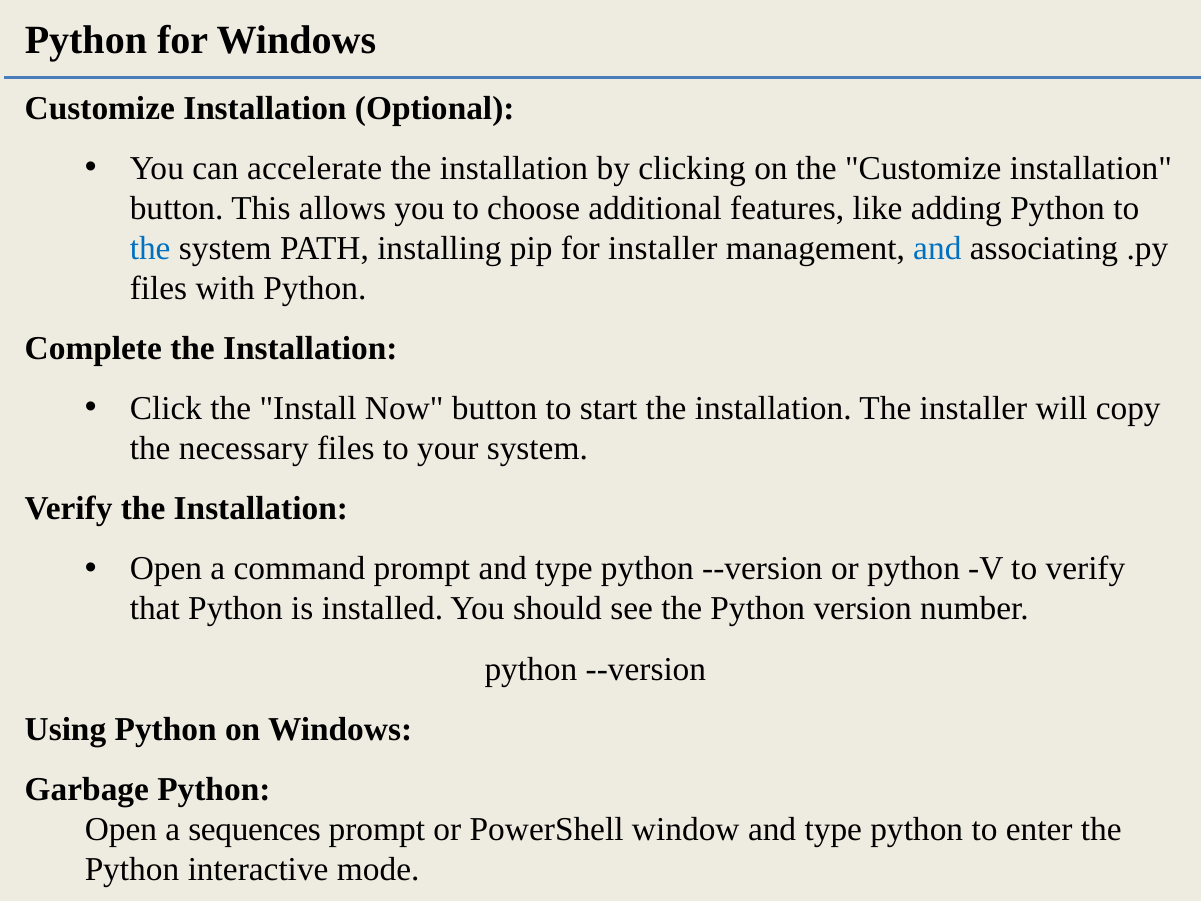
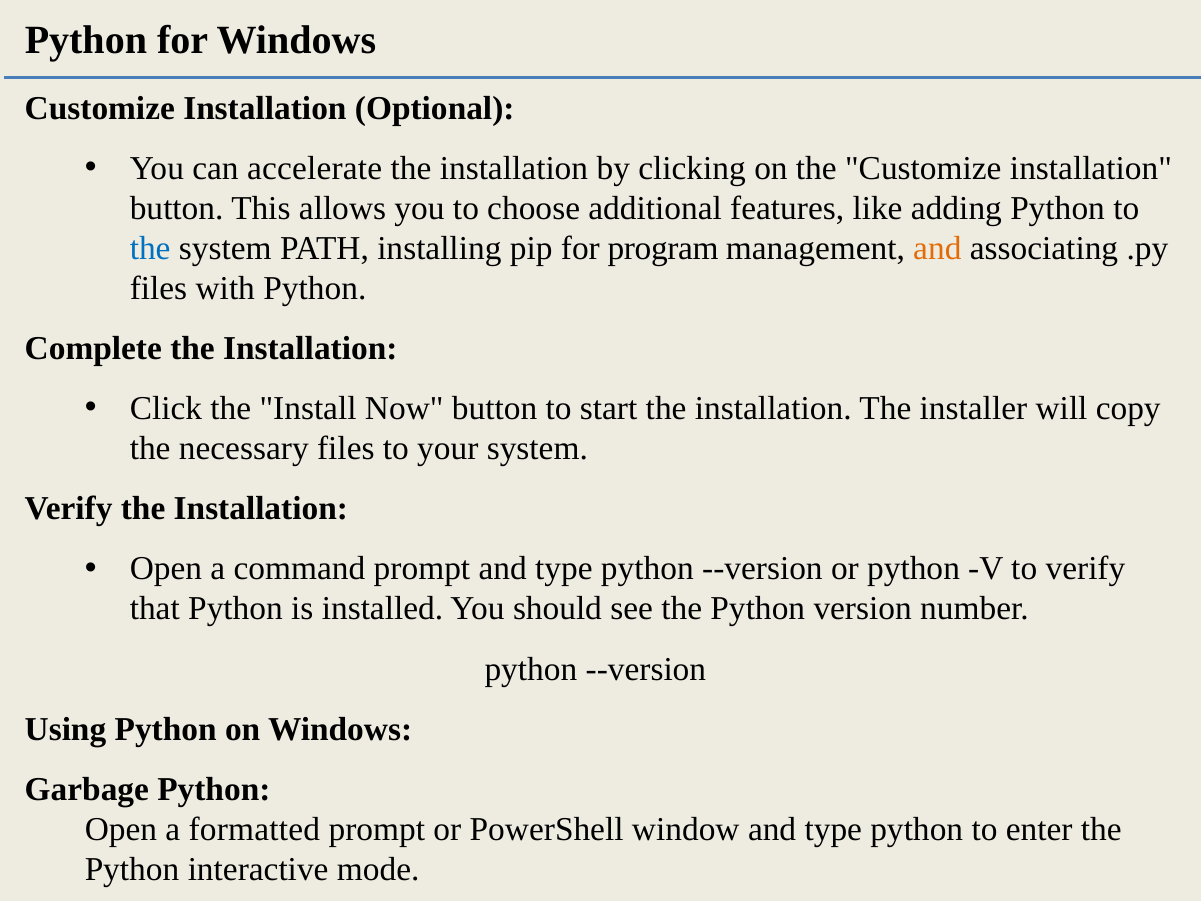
for installer: installer -> program (663, 248)
and colour: blue -> orange (937, 248)
sequences: sequences -> formatted (254, 829)
